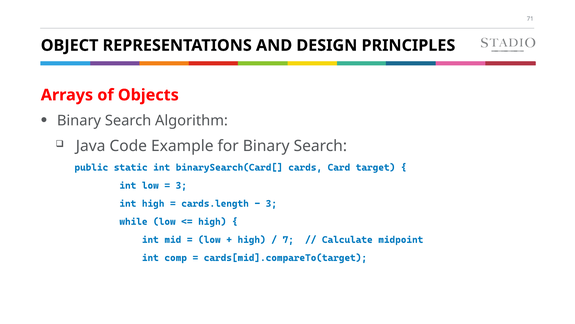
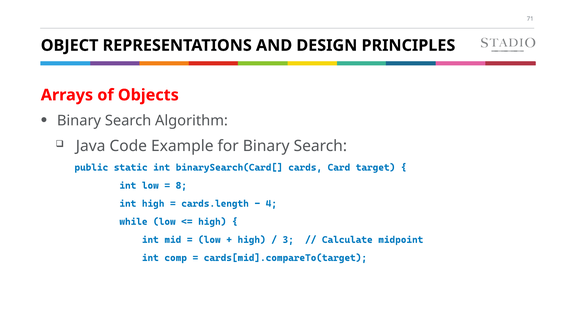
3: 3 -> 8 (181, 185)
3: 3 -> 4 (271, 203)
7: 7 -> 3 (288, 239)
